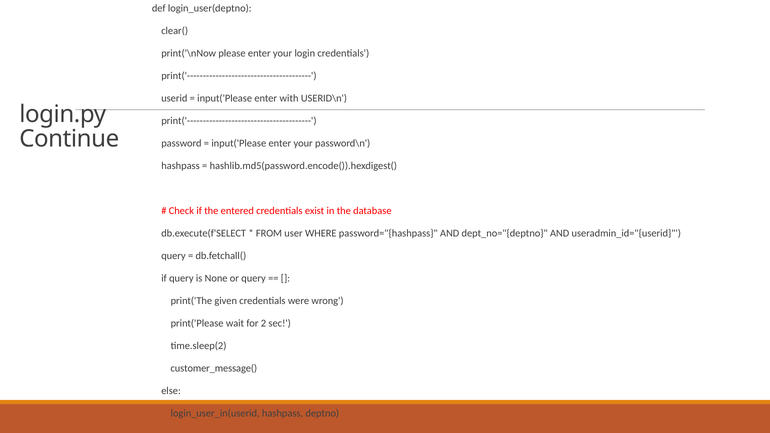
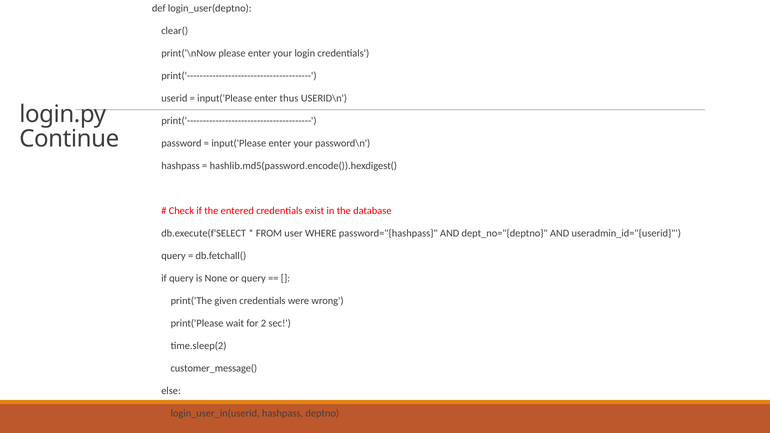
with: with -> thus (289, 99)
